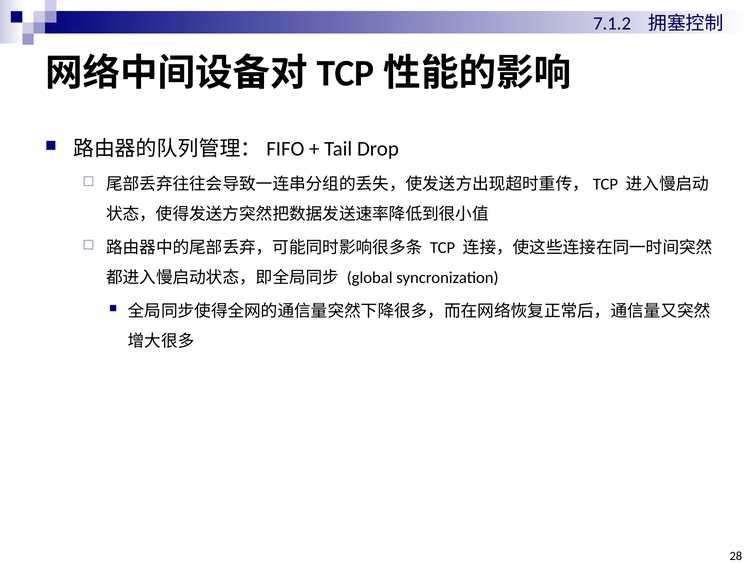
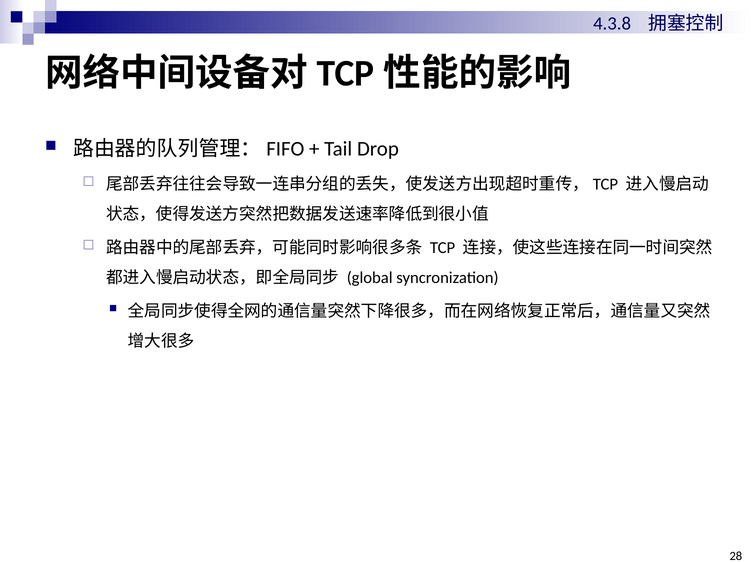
7.1.2: 7.1.2 -> 4.3.8 (612, 23)
